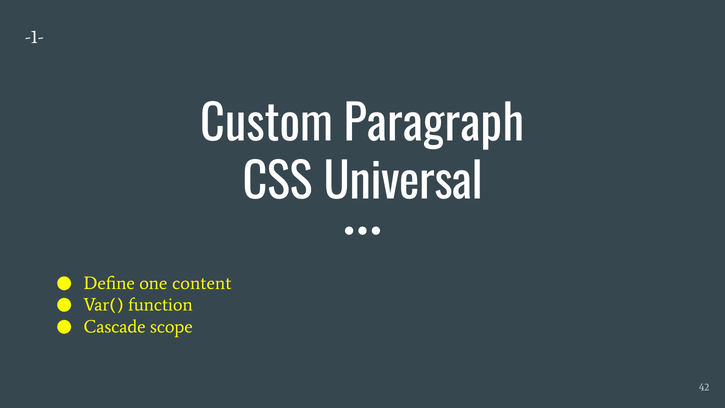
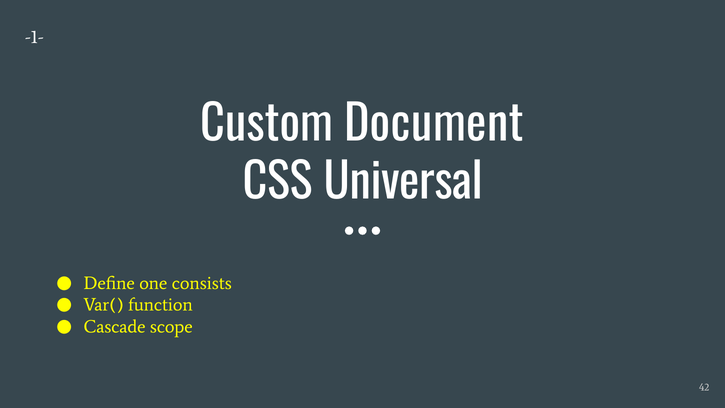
Paragraph: Paragraph -> Document (434, 125)
content: content -> consists (202, 283)
